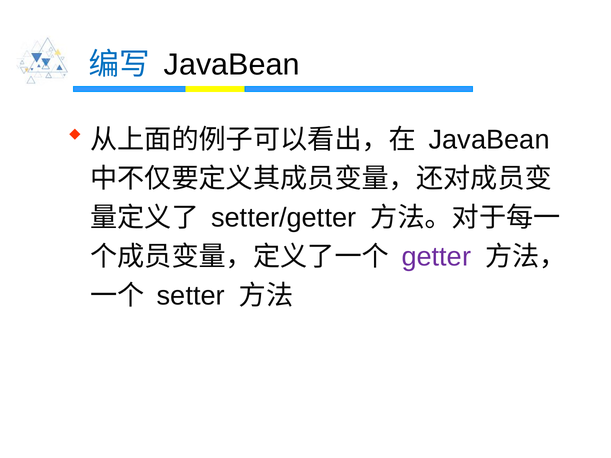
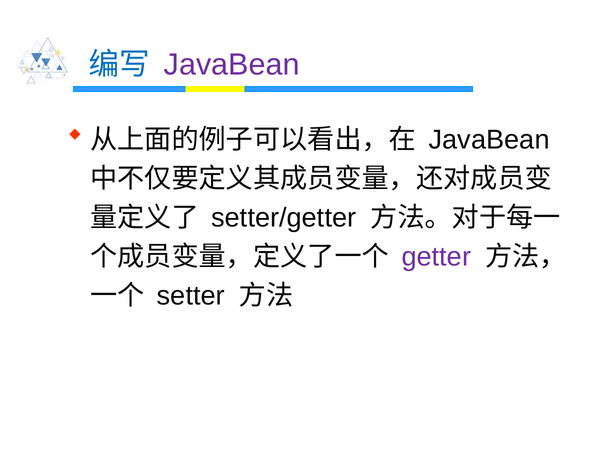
JavaBean colour: black -> purple (232, 65)
